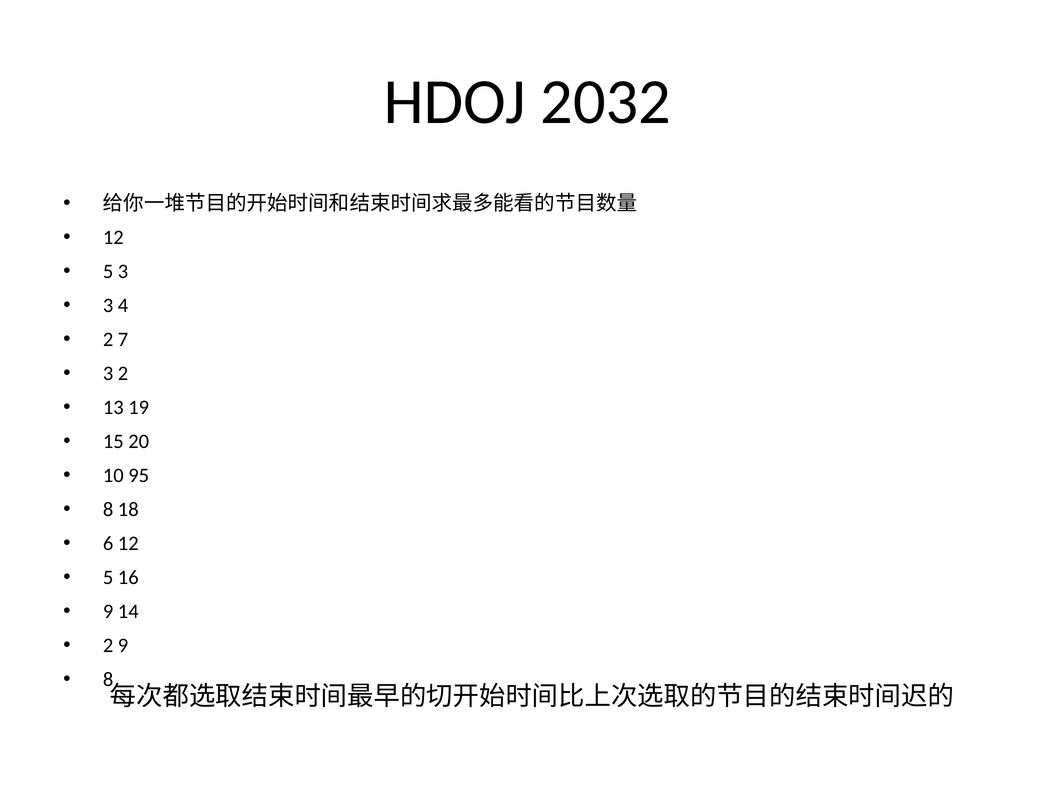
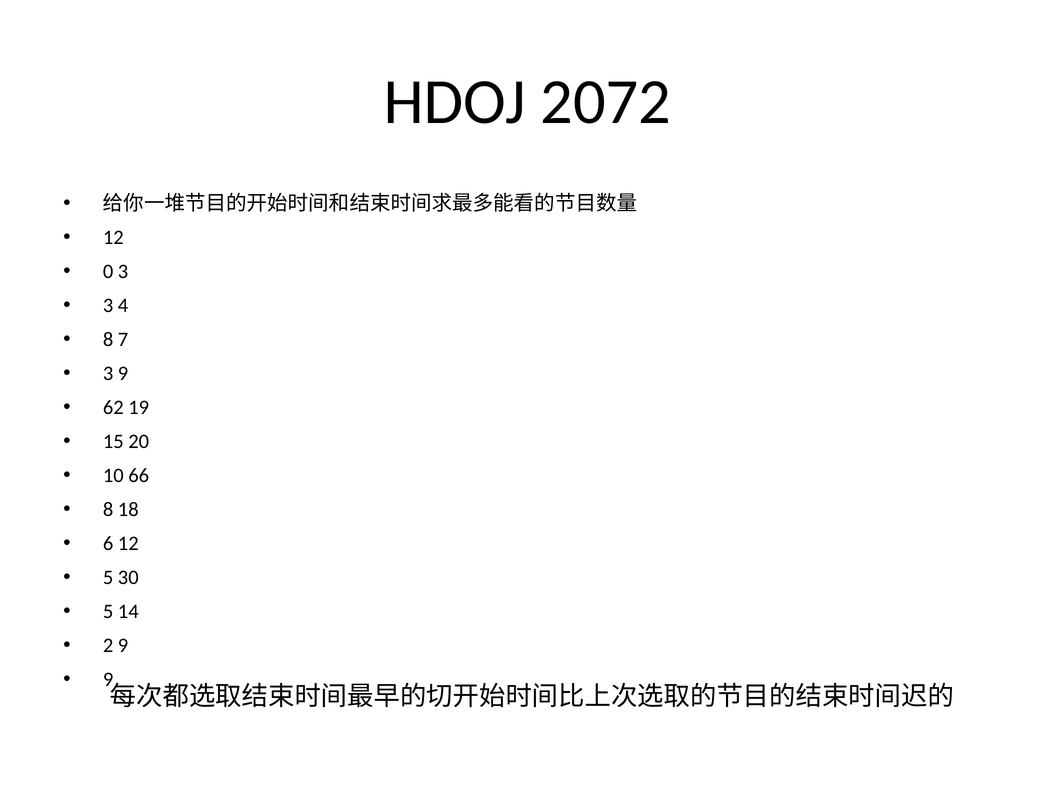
2032: 2032 -> 2072 (606, 102)
5: 5 -> 0 (108, 272)
2: 2 -> 8 (108, 340)
3 2: 2 -> 9 (123, 374)
13: 13 -> 62 (113, 408)
95: 95 -> 66 (139, 476)
16: 16 -> 30 (128, 578)
9: 9 -> 5 (108, 612)
8: 8 -> 9 (108, 680)
